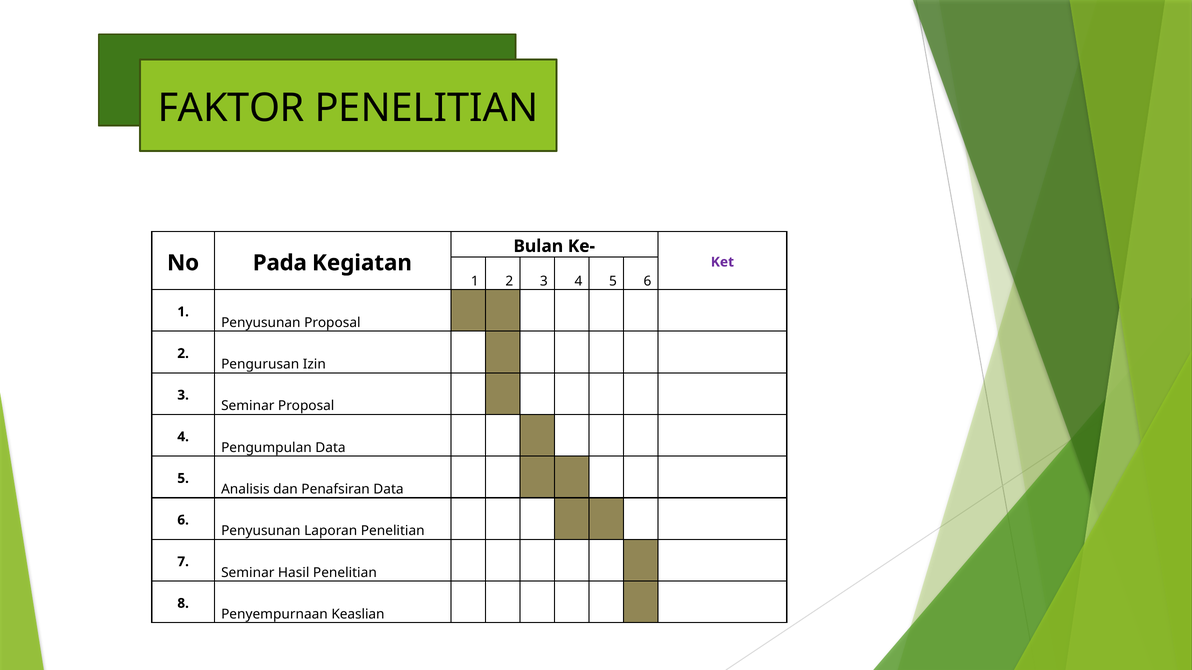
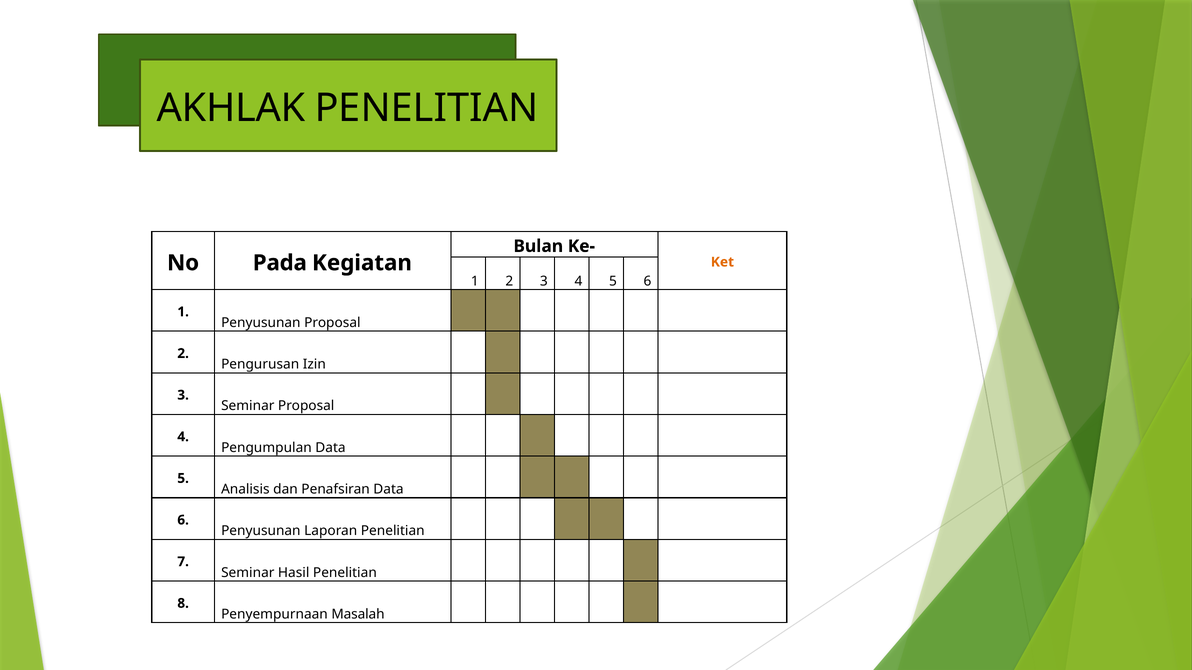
FAKTOR: FAKTOR -> AKHLAK (231, 108)
Ket colour: purple -> orange (722, 262)
Keaslian: Keaslian -> Masalah (358, 615)
